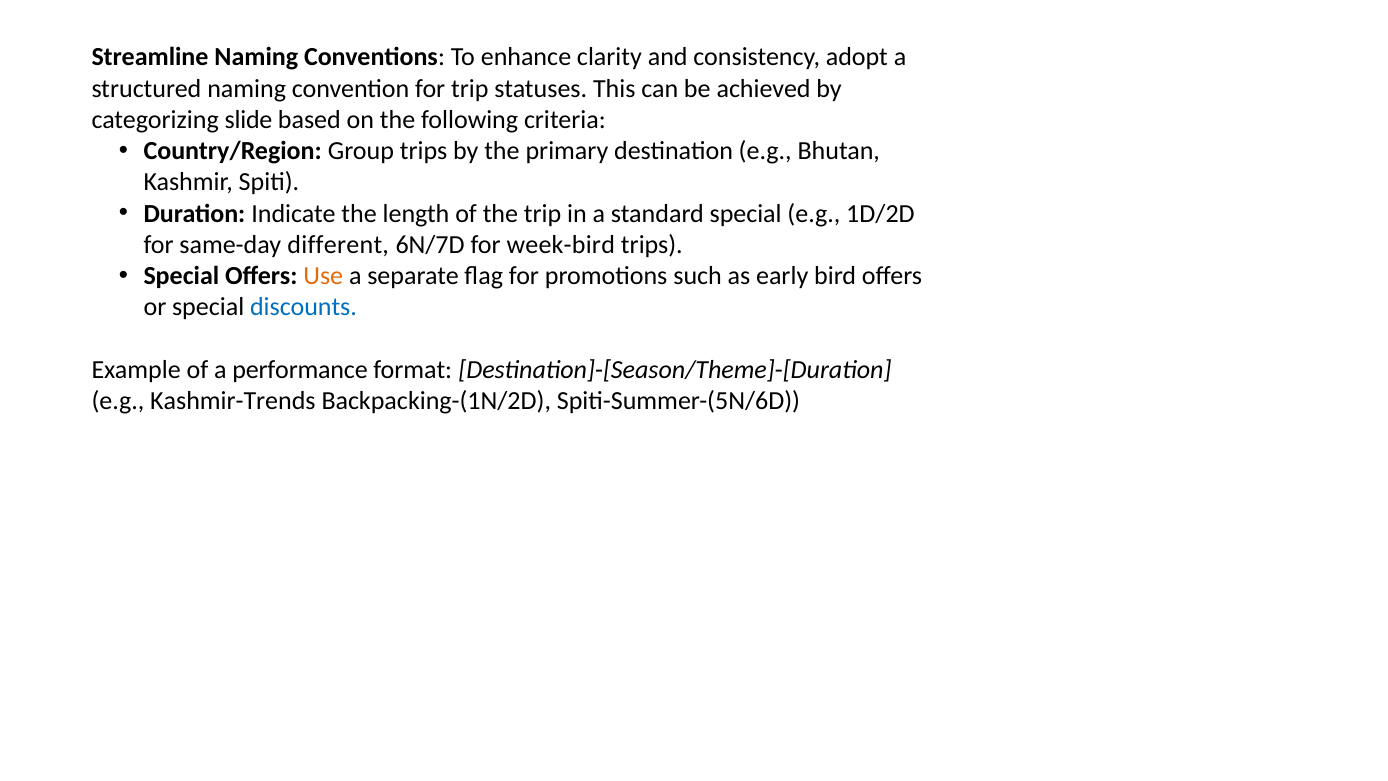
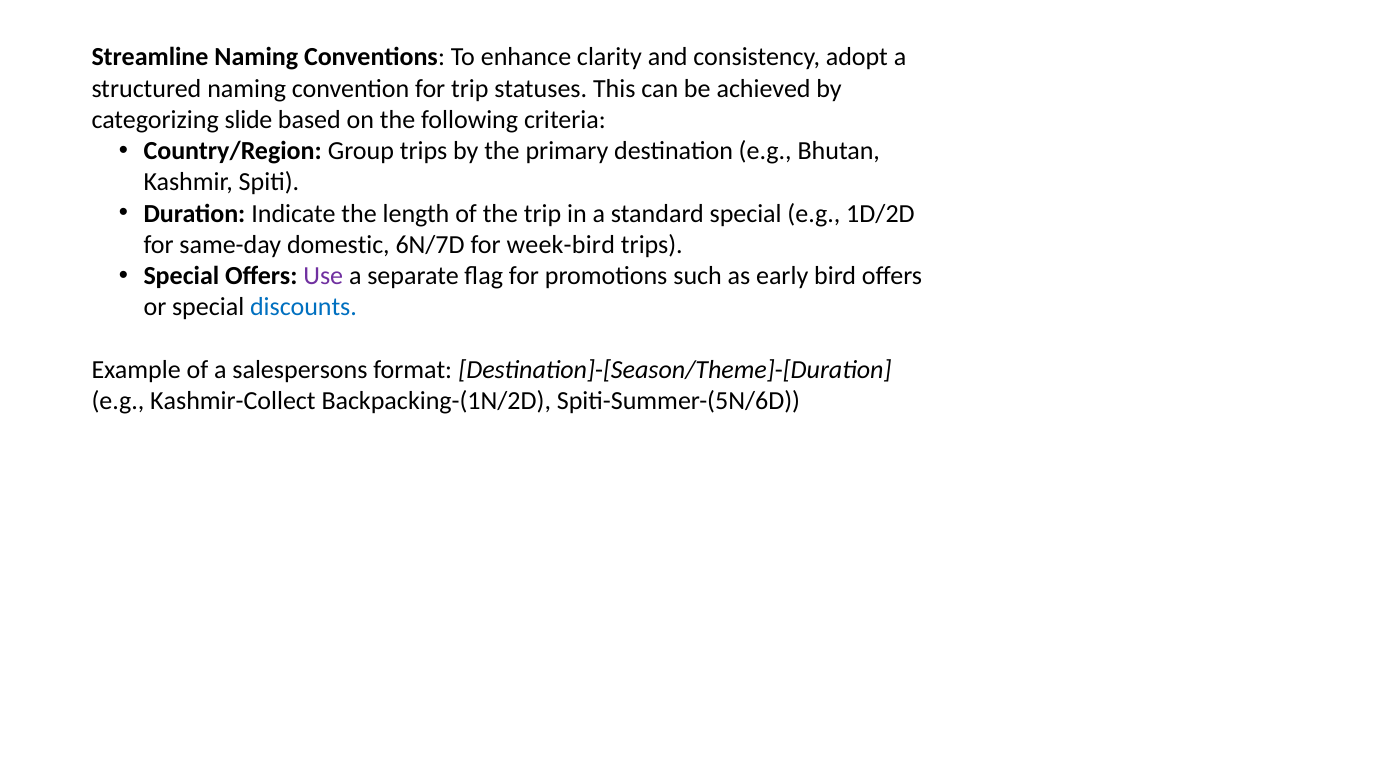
different: different -> domestic (338, 245)
Use colour: orange -> purple (323, 276)
performance: performance -> salespersons (300, 370)
Kashmir-Trends: Kashmir-Trends -> Kashmir-Collect (233, 401)
